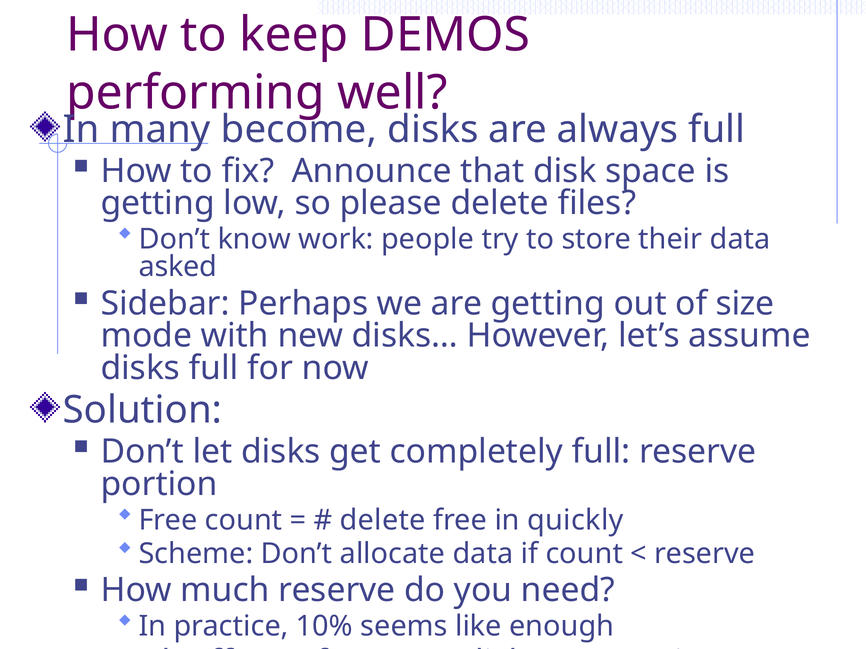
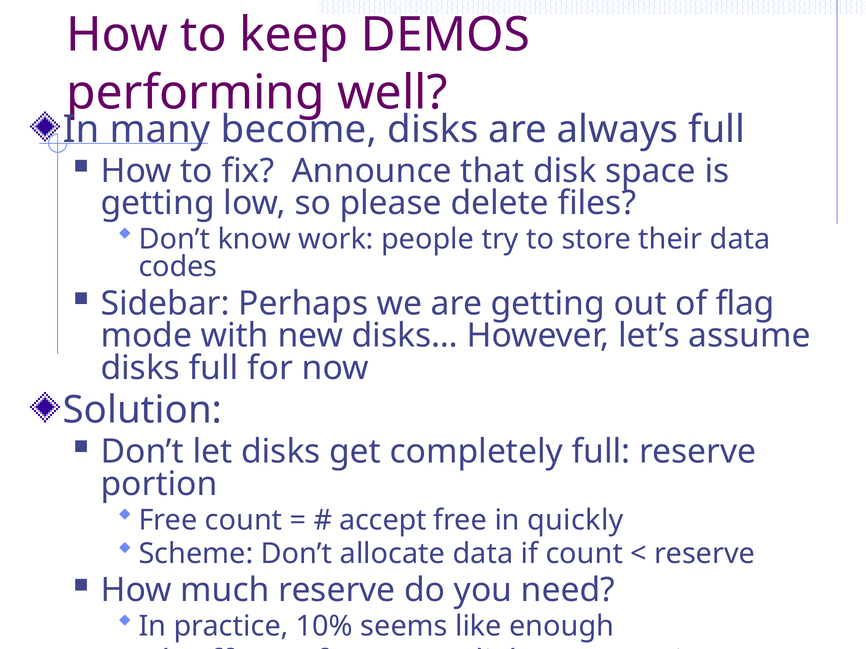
asked: asked -> codes (178, 267)
size: size -> flag (745, 304)
delete: delete -> accept (383, 521)
